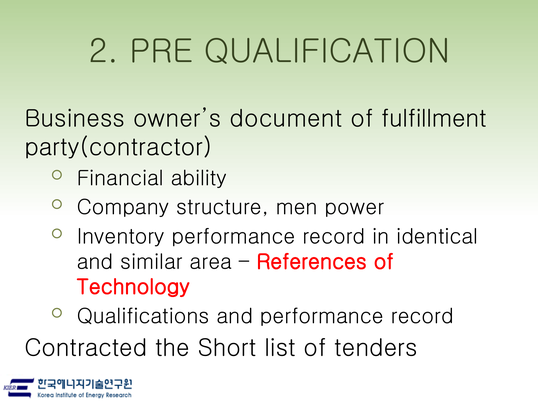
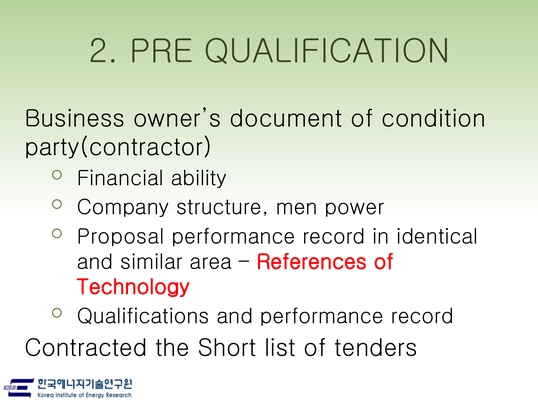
fulfillment: fulfillment -> condition (434, 119)
Inventory: Inventory -> Proposal (121, 237)
